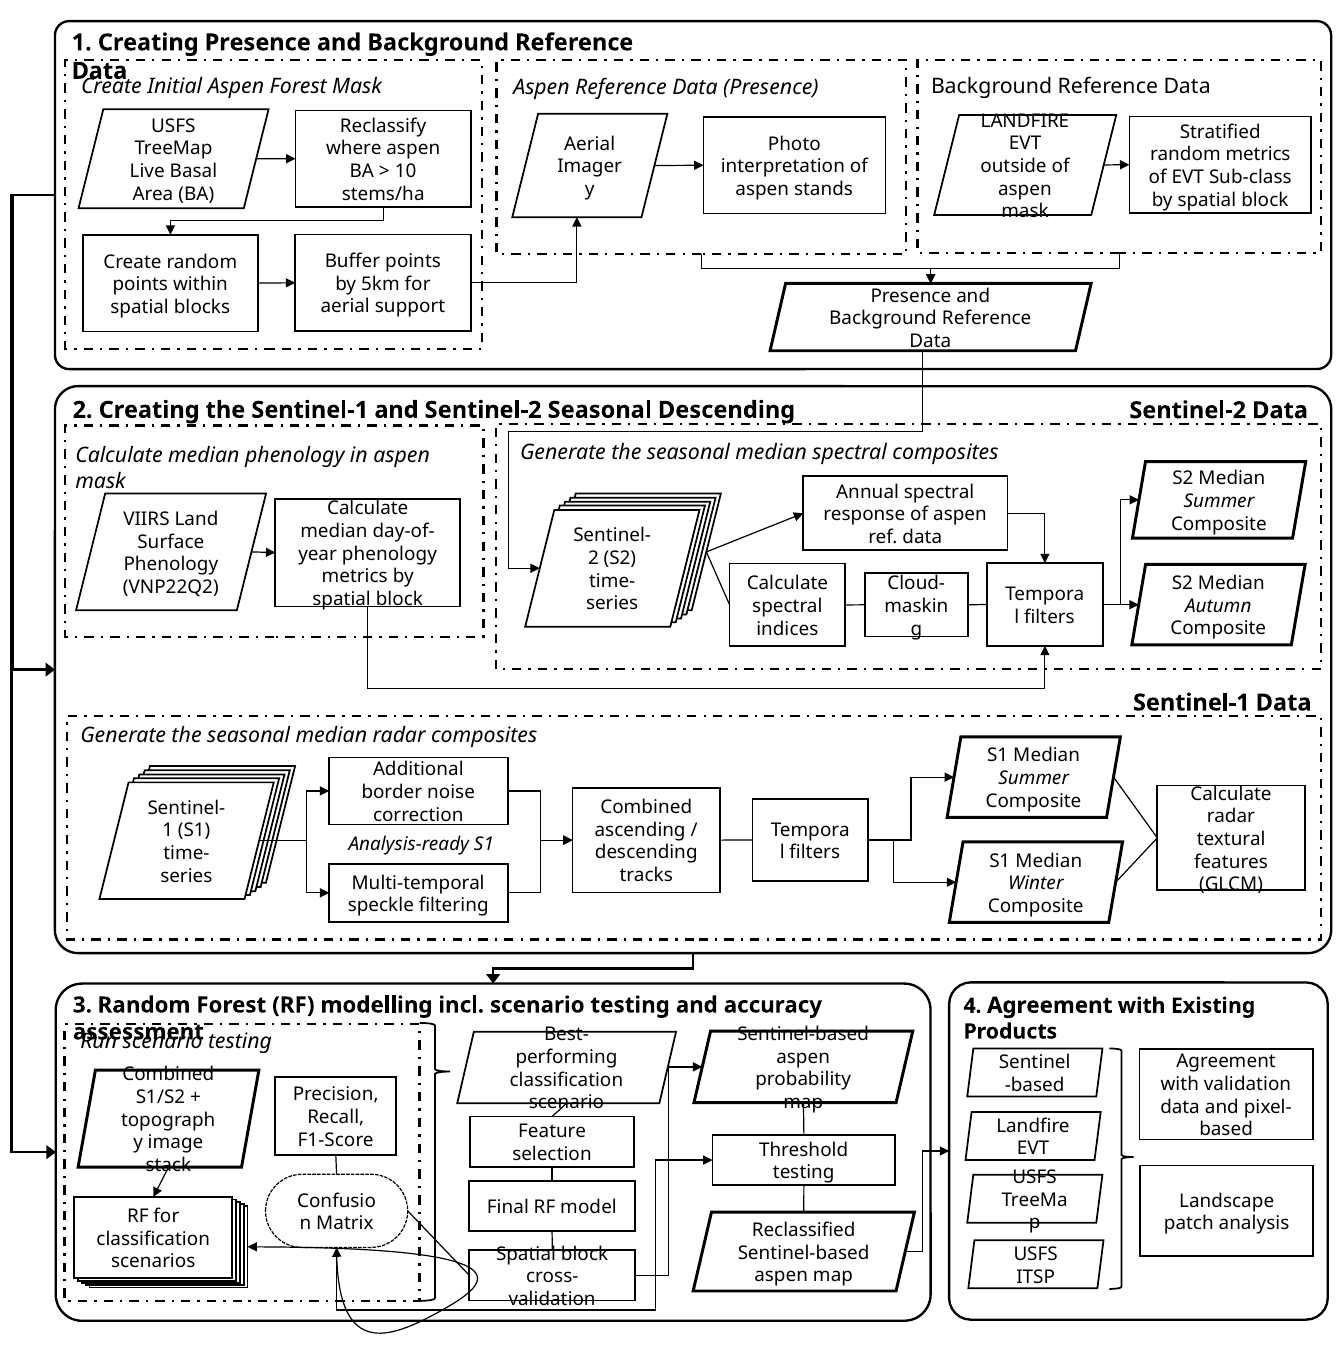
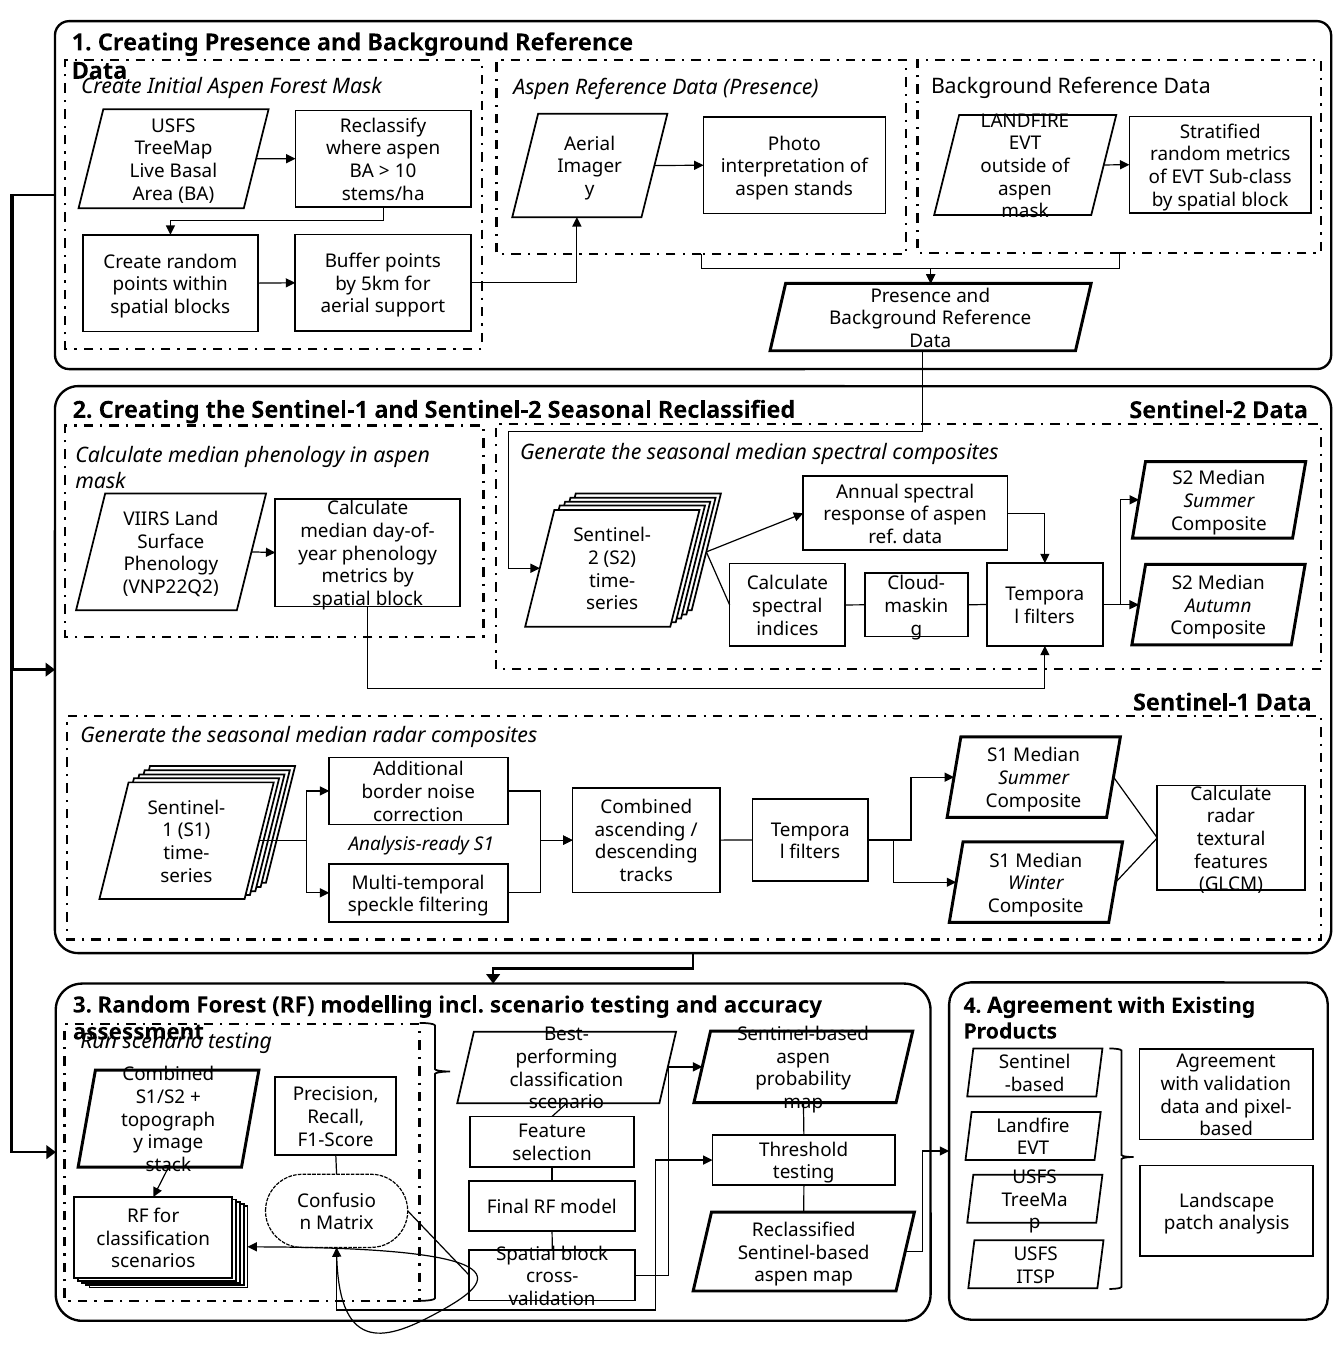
Seasonal Descending: Descending -> Reclassified (727, 410)
